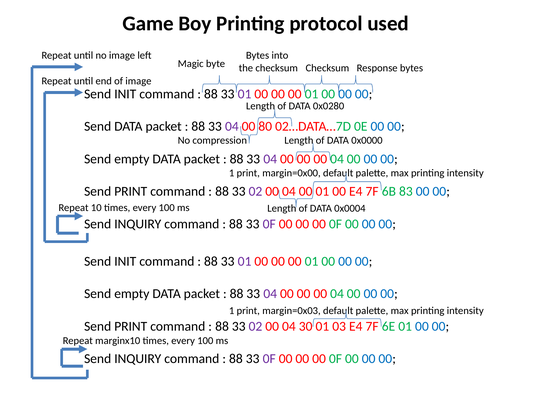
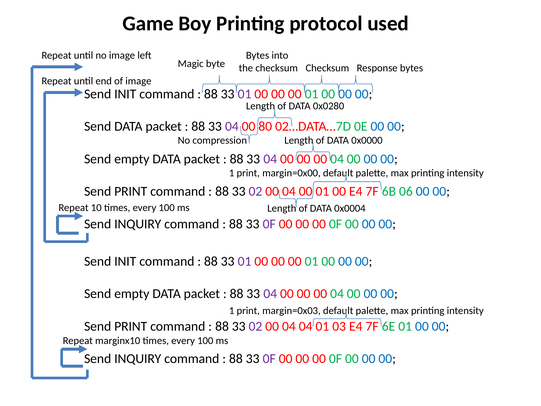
83: 83 -> 06 (406, 191)
04 30: 30 -> 04 (306, 326)
